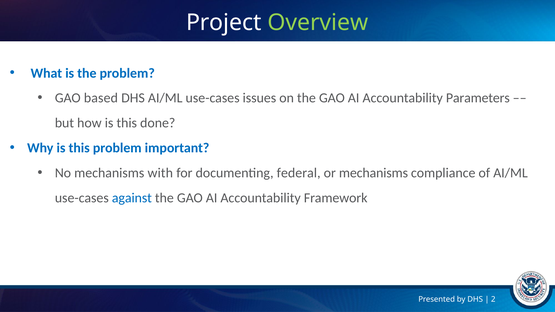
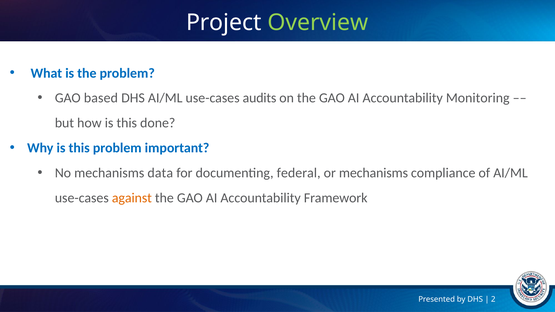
issues: issues -> audits (259, 98)
Parameters: Parameters -> Monitoring (478, 98)
with: with -> data (160, 173)
against colour: blue -> orange (132, 198)
